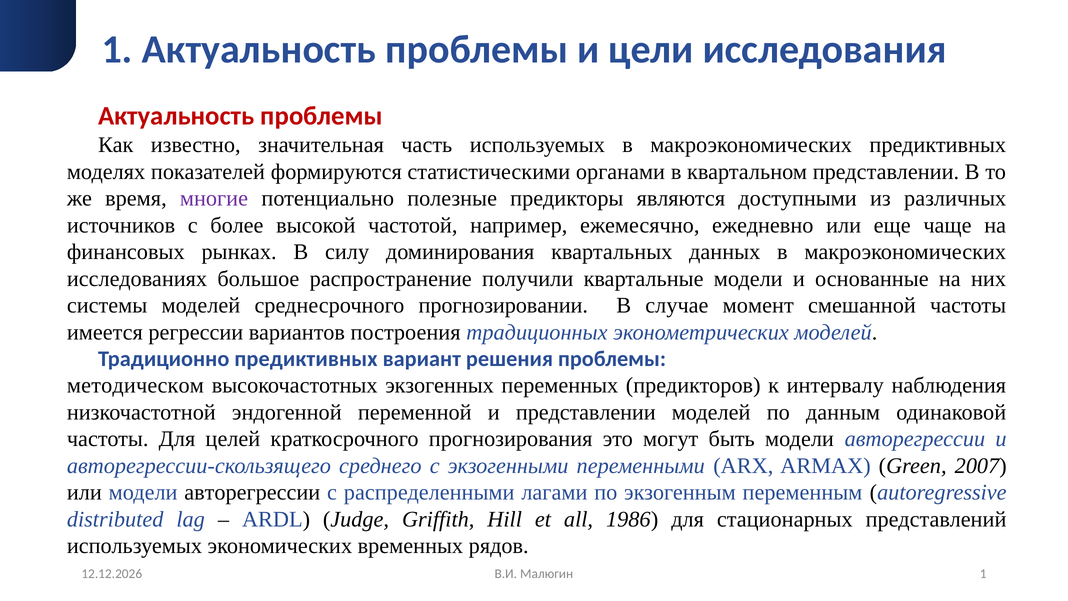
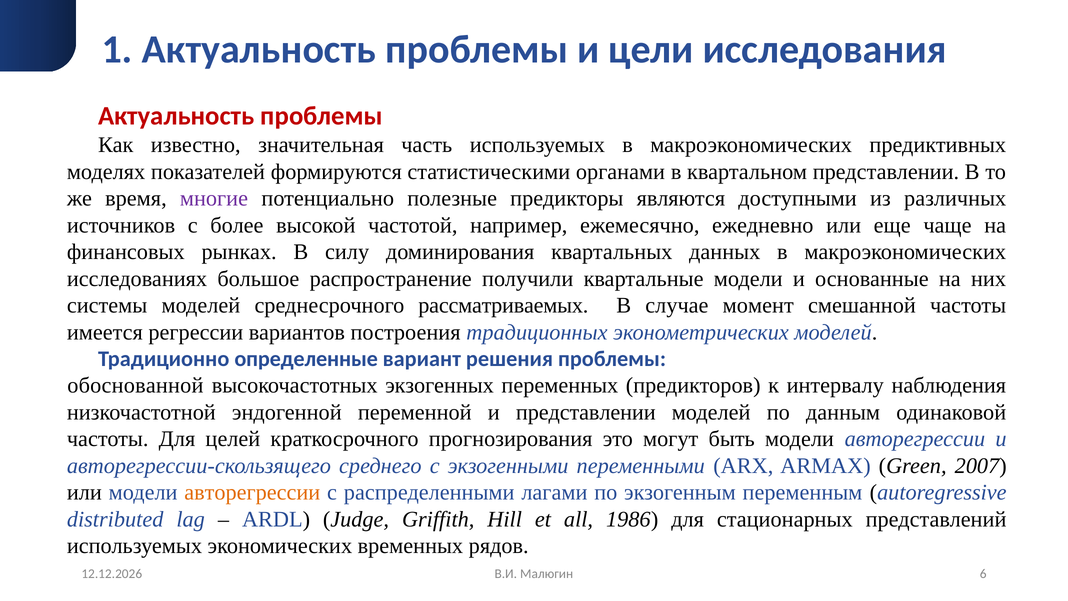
прогнозировании: прогнозировании -> рассматриваемых (503, 305)
Традиционно предиктивных: предиктивных -> определенные (306, 359)
методическом: методическом -> обоснованной (135, 385)
авторегрессии colour: black -> orange (252, 492)
Малюгин 1: 1 -> 6 (983, 574)
